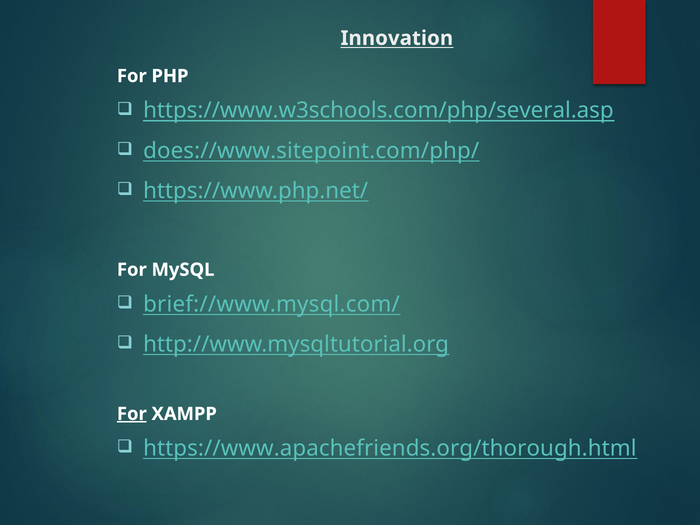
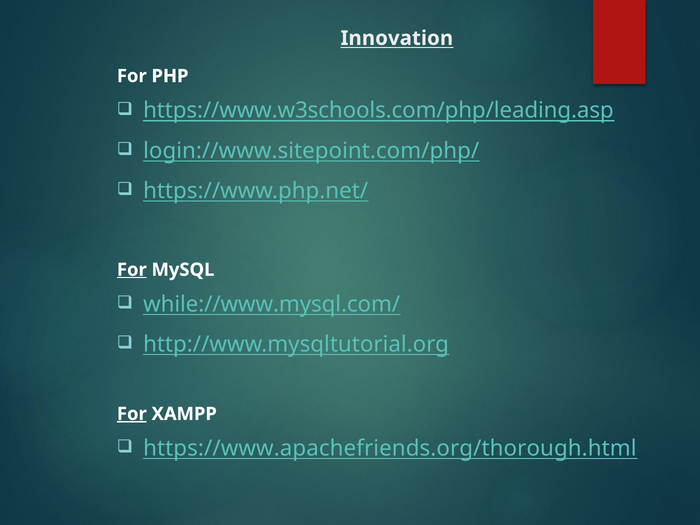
https://www.w3schools.com/php/several.asp: https://www.w3schools.com/php/several.asp -> https://www.w3schools.com/php/leading.asp (378, 111)
does://www.sitepoint.com/php/: does://www.sitepoint.com/php/ -> login://www.sitepoint.com/php/ (311, 151)
For underline: none -> present (132, 270)
brief://www.mysql.com/: brief://www.mysql.com/ -> while://www.mysql.com/ (272, 304)
